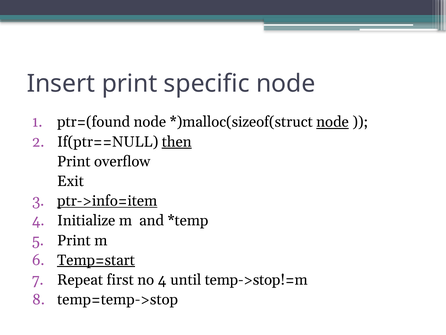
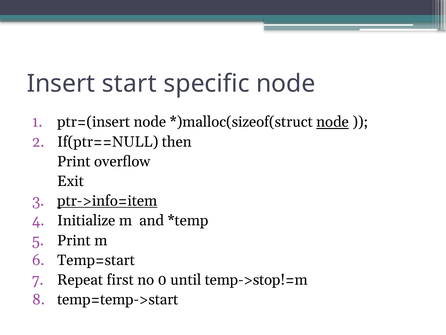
Insert print: print -> start (129, 83)
ptr=(found: ptr=(found -> ptr=(insert (94, 122)
then underline: present -> none (177, 142)
Temp=start underline: present -> none (96, 260)
no 4: 4 -> 0 (162, 279)
temp=temp->stop: temp=temp->stop -> temp=temp->start (118, 299)
